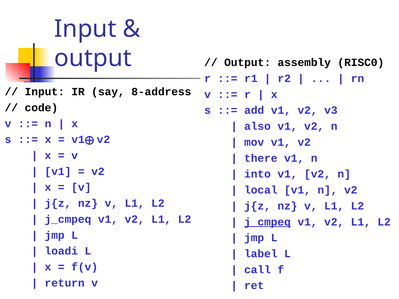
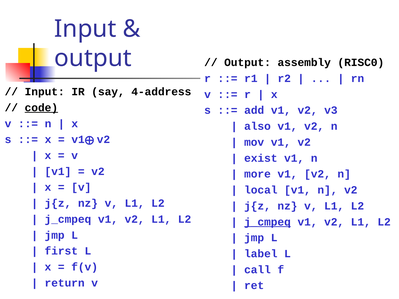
8-address: 8-address -> 4-address (161, 92)
code underline: none -> present (41, 108)
there: there -> exist (261, 158)
into: into -> more (257, 174)
loadi: loadi -> first (61, 251)
